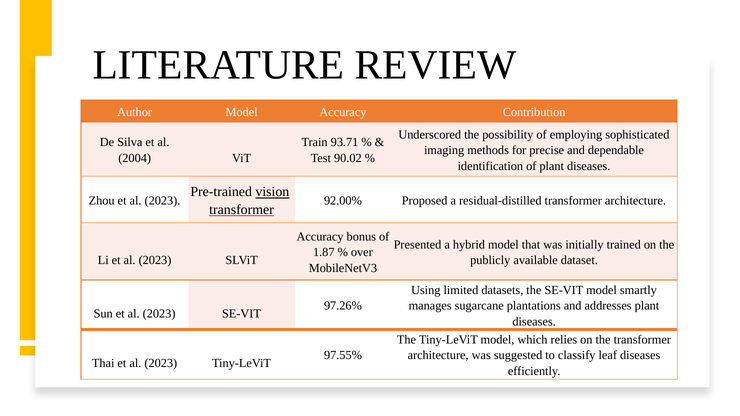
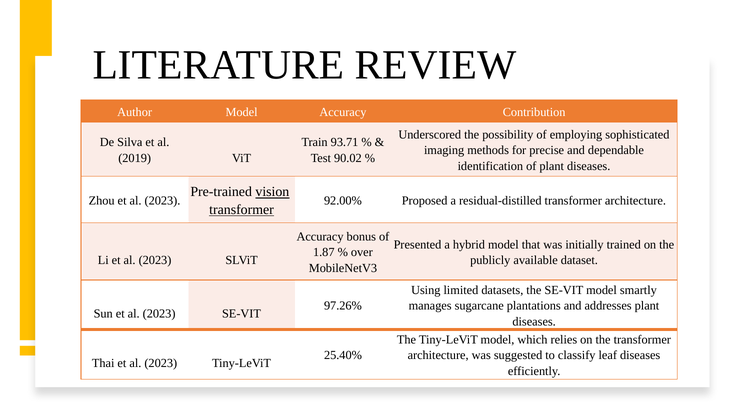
2004: 2004 -> 2019 (135, 158)
97.55%: 97.55% -> 25.40% (343, 356)
